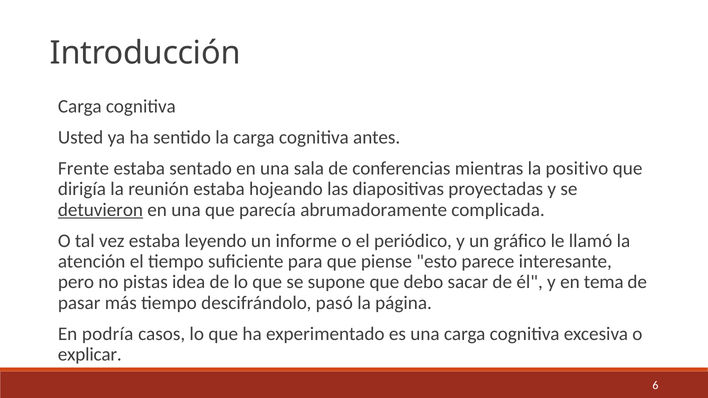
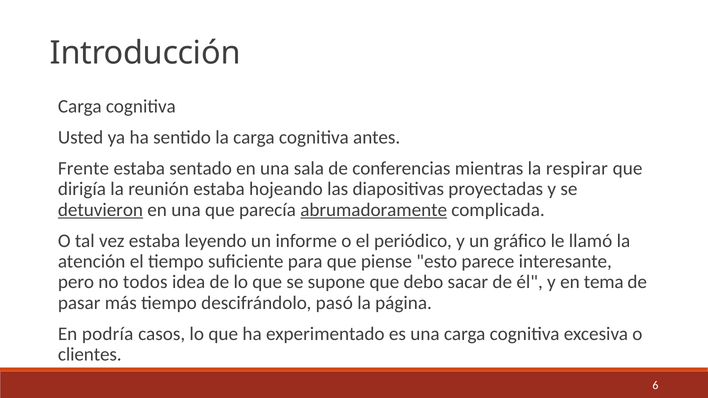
positivo: positivo -> respirar (577, 169)
abrumadoramente underline: none -> present (374, 210)
pistas: pistas -> todos (145, 282)
explicar: explicar -> clientes (90, 355)
